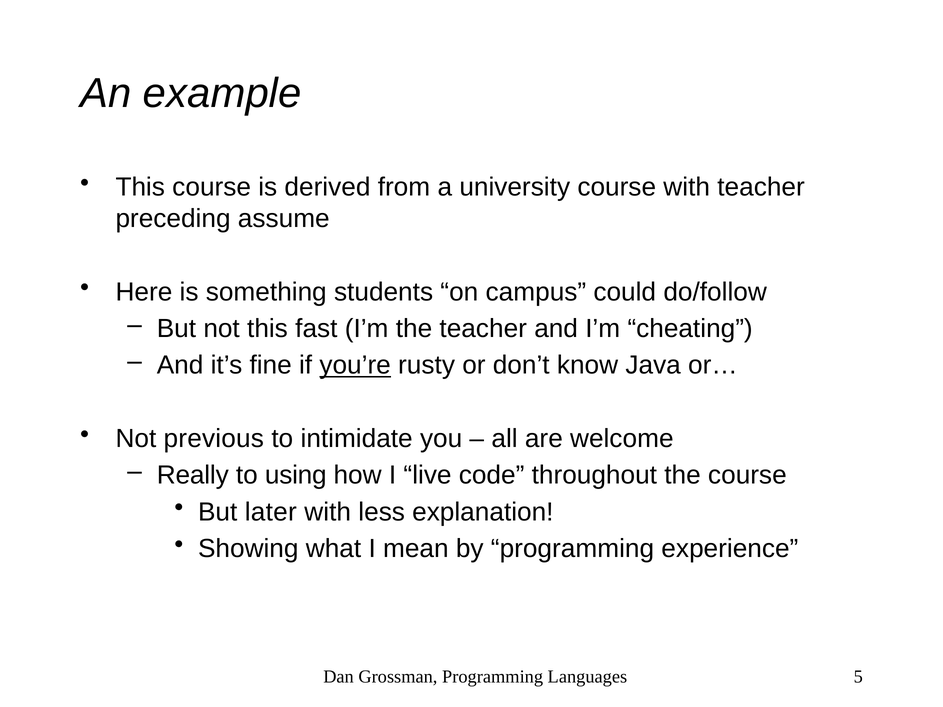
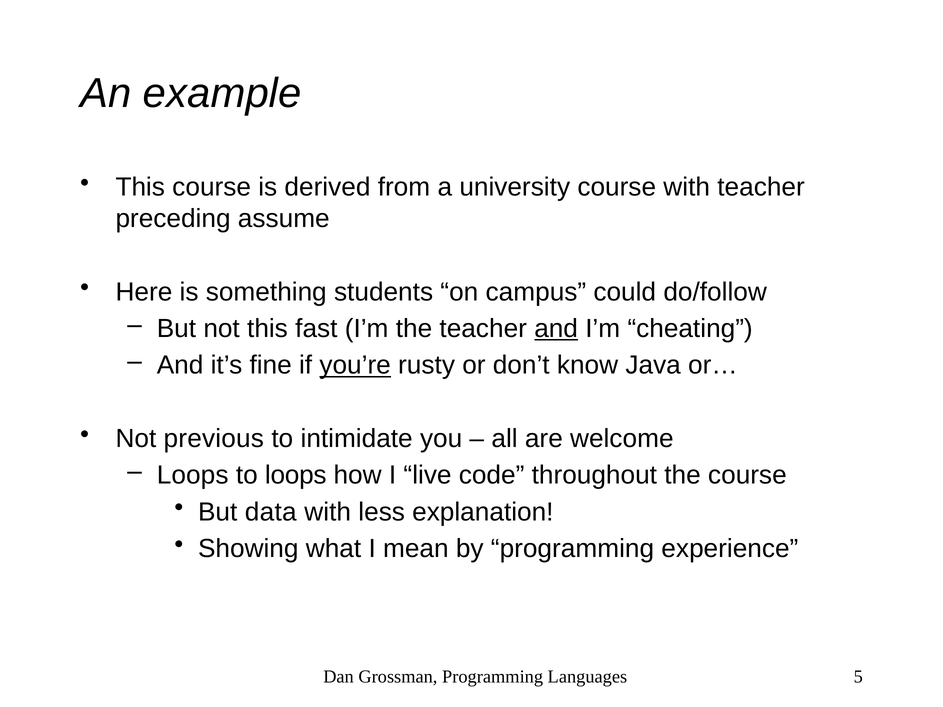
and underline: none -> present (556, 329)
Really: Really -> Loops (193, 476)
to using: using -> loops (296, 476)
later: later -> data (271, 512)
